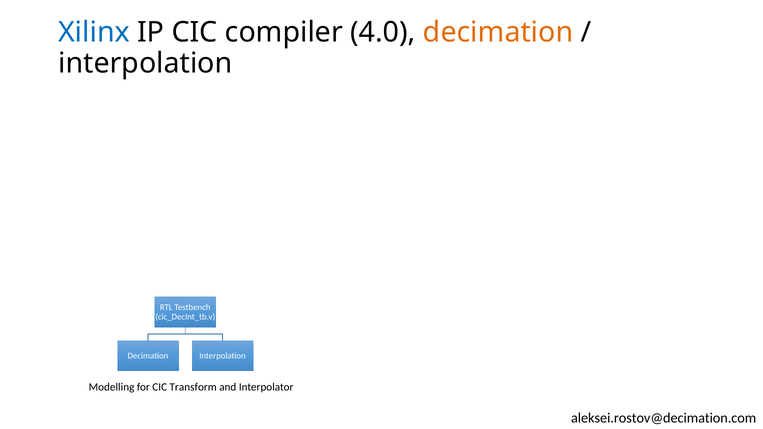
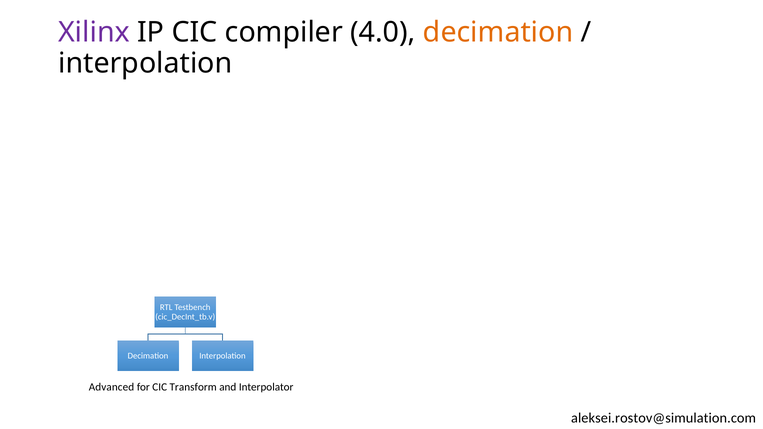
Xilinx colour: blue -> purple (94, 32)
Modelling: Modelling -> Advanced (111, 387)
aleksei.rostov@decimation.com: aleksei.rostov@decimation.com -> aleksei.rostov@simulation.com (664, 418)
